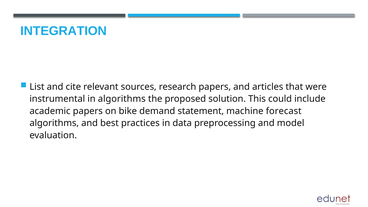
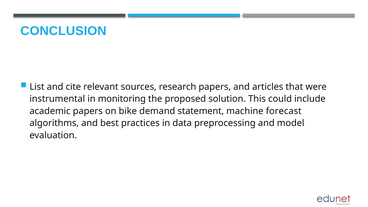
INTEGRATION: INTEGRATION -> CONCLUSION (63, 31)
in algorithms: algorithms -> monitoring (122, 99)
